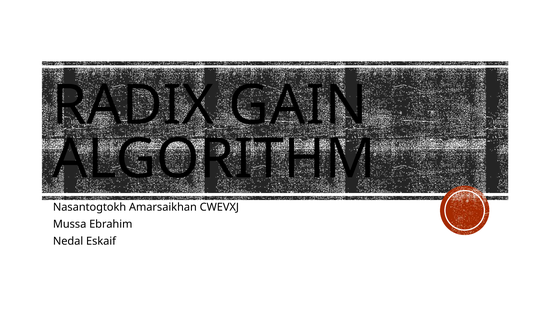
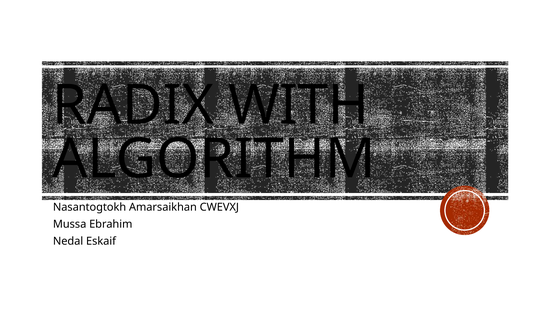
GAIN: GAIN -> WITH (299, 106)
